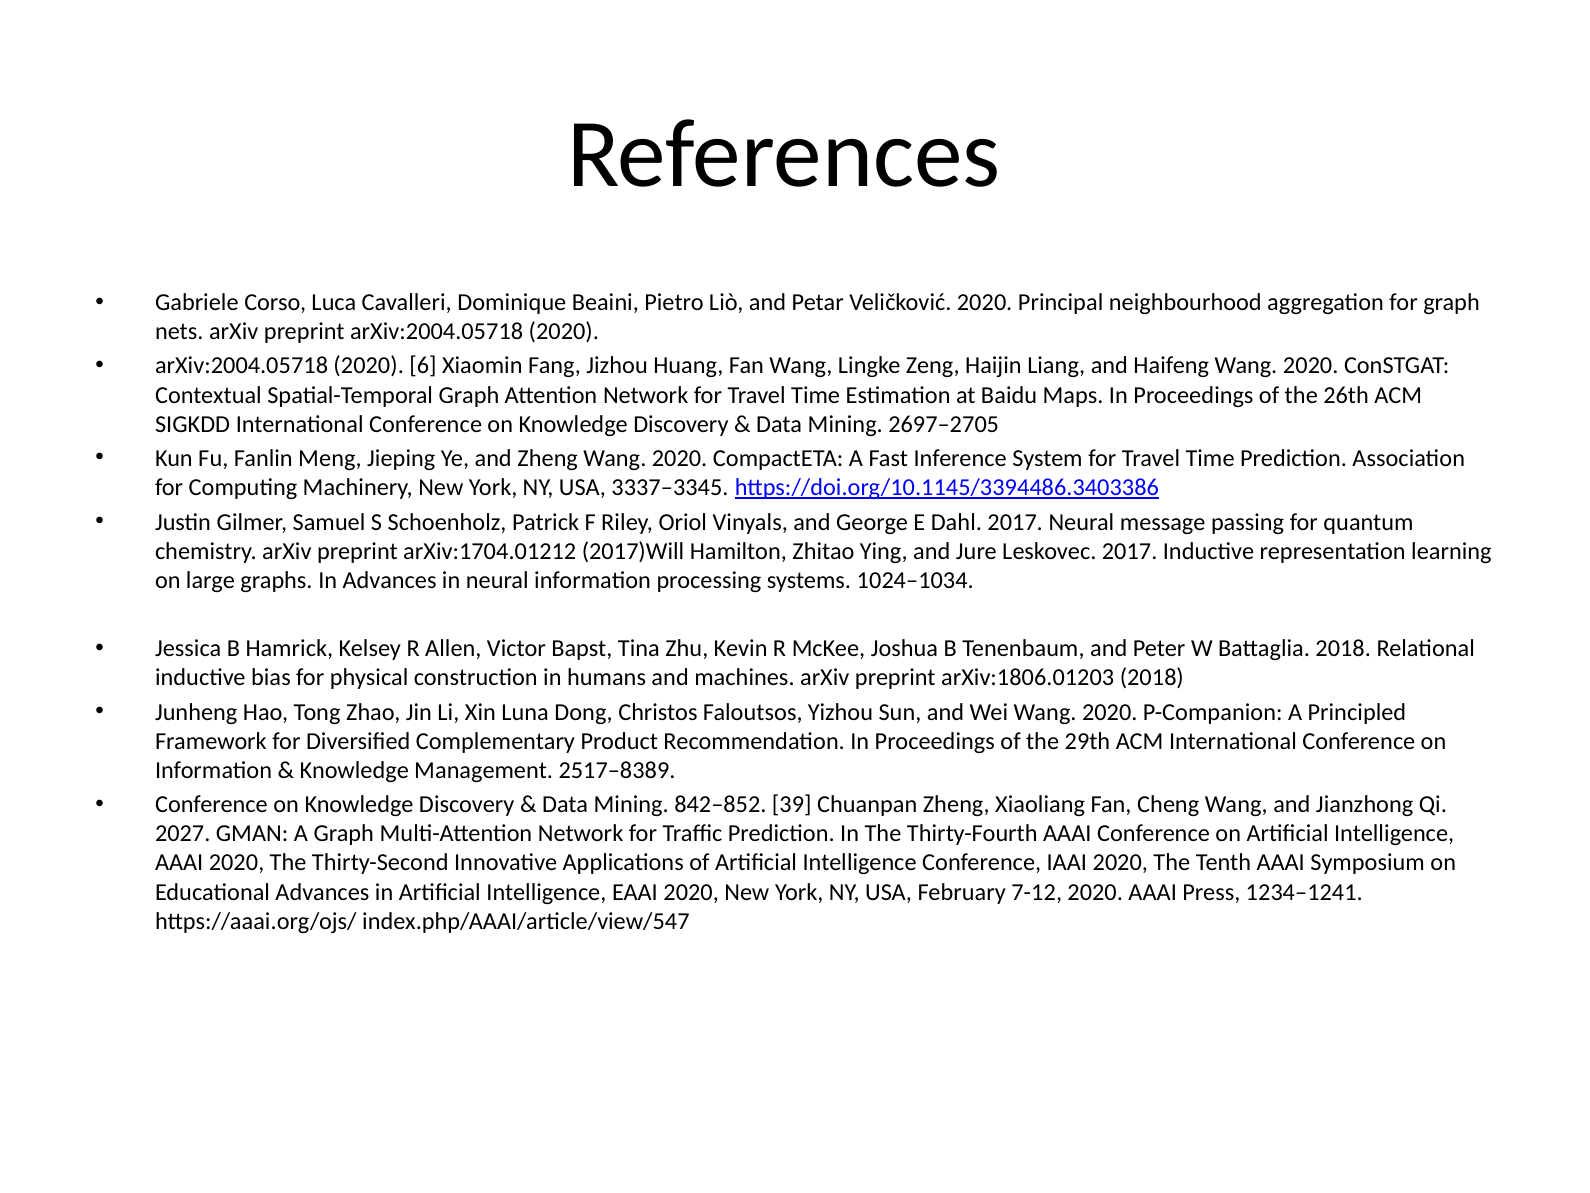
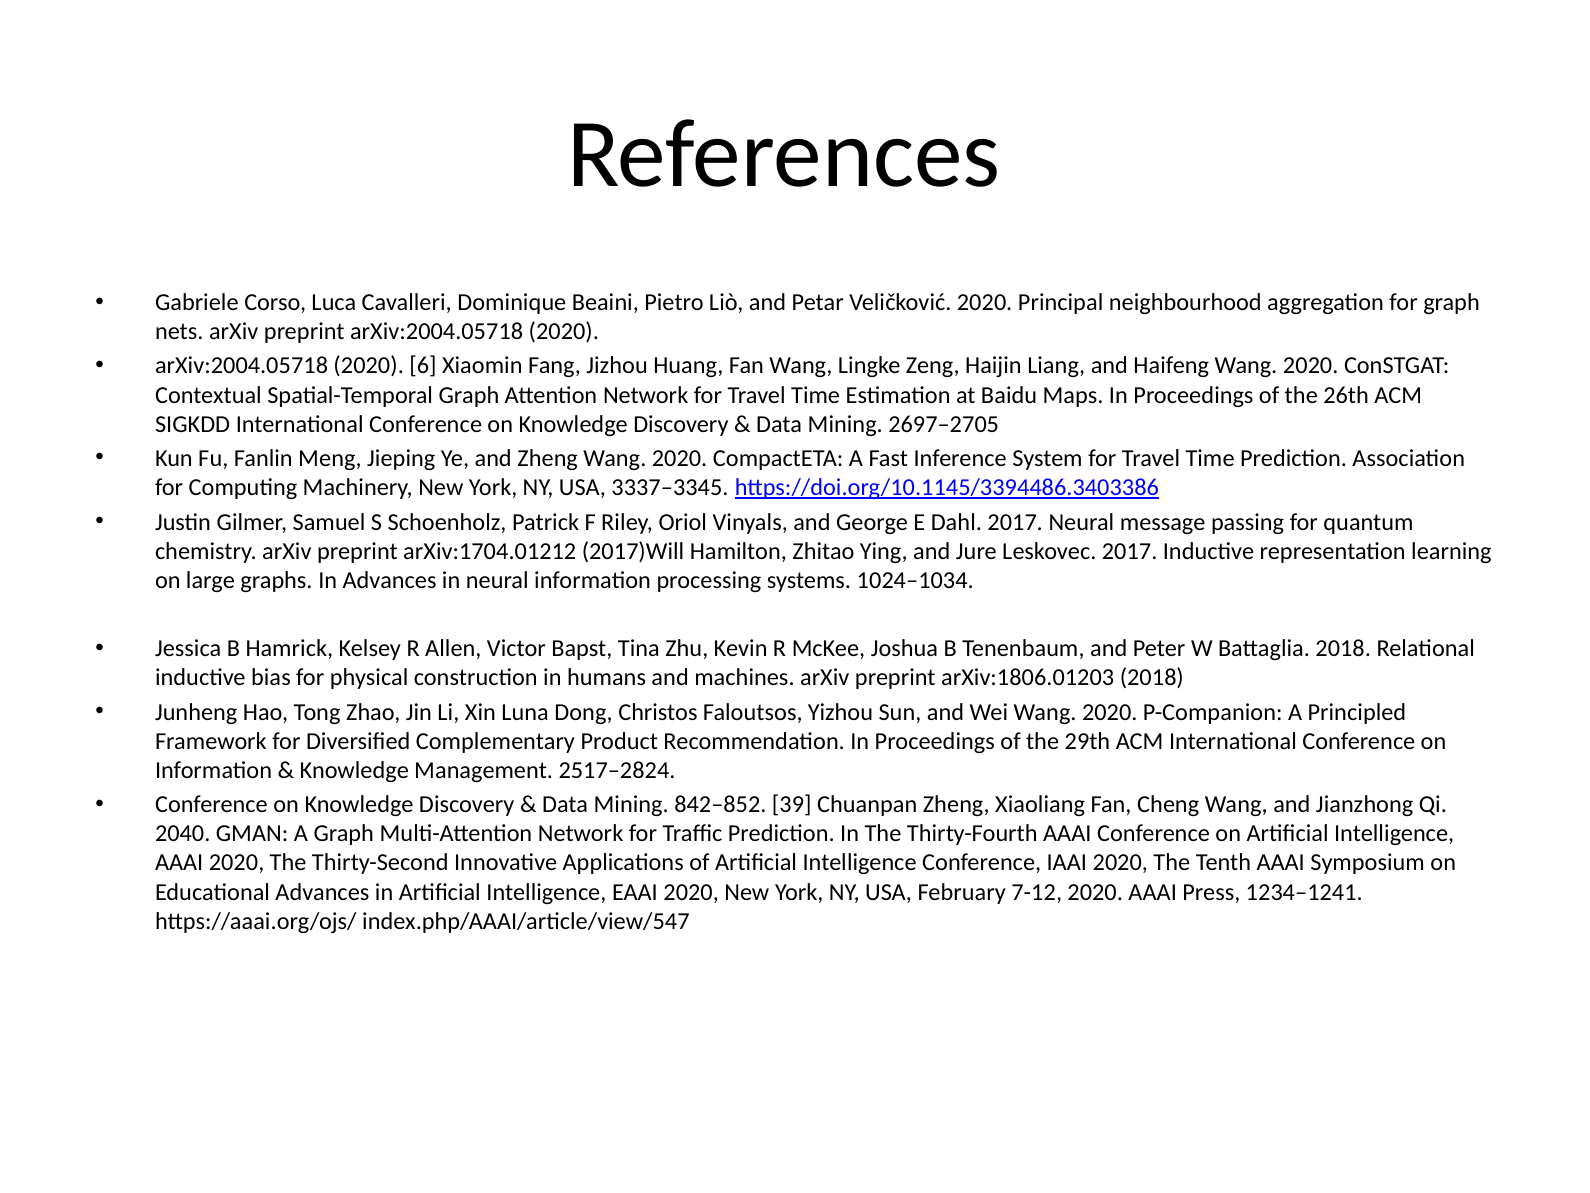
2517–8389: 2517–8389 -> 2517–2824 (617, 770)
2027: 2027 -> 2040 (183, 833)
